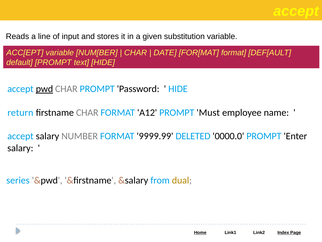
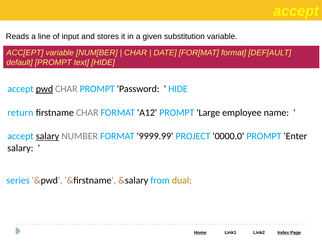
Must: Must -> Large (208, 112)
salary underline: none -> present (47, 136)
DELETED: DELETED -> PROJECT (193, 136)
